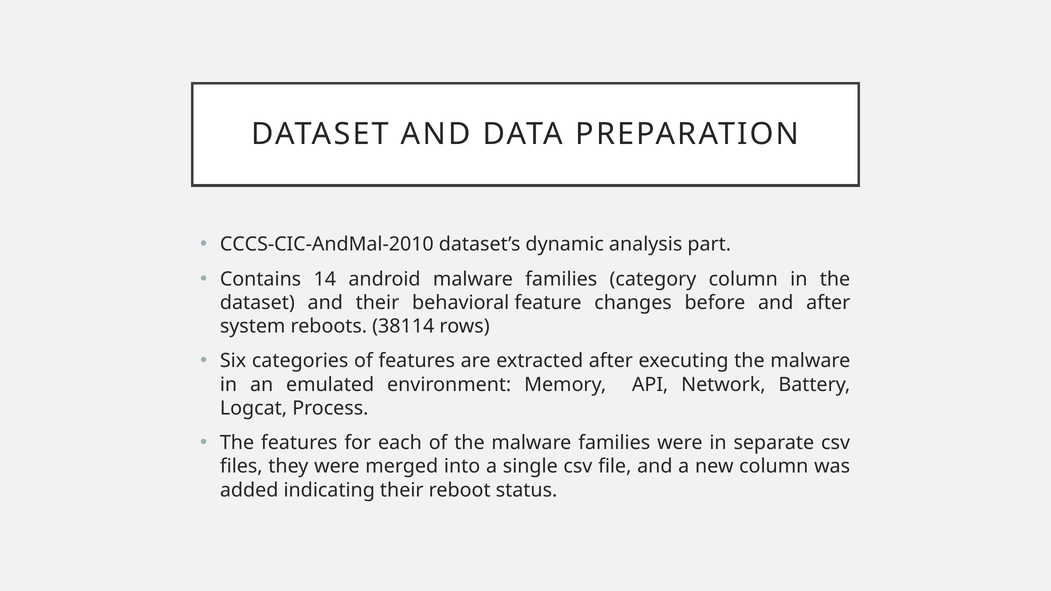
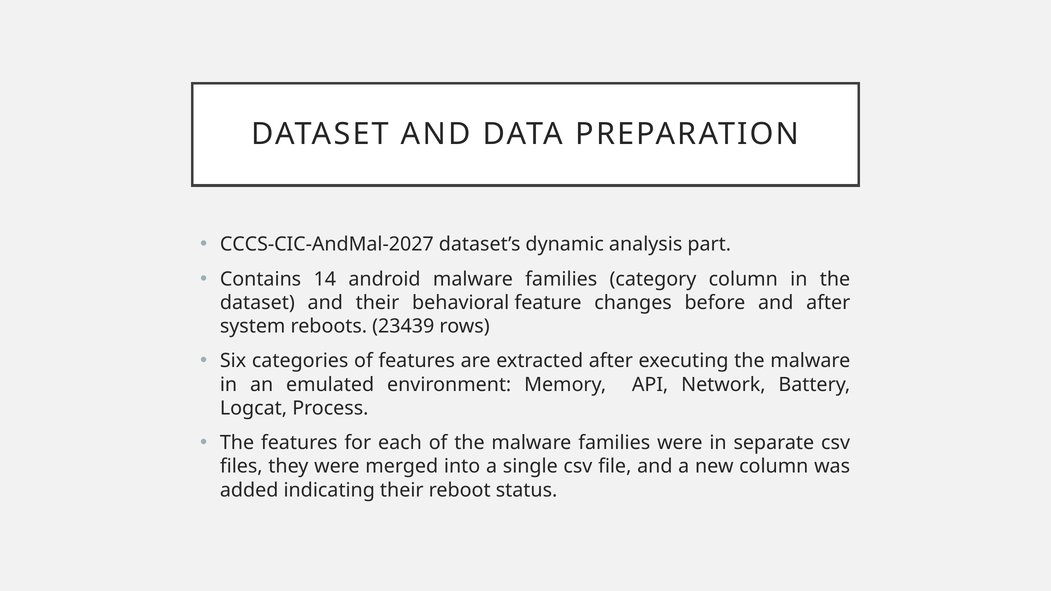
CCCS-CIC-AndMal-2010: CCCS-CIC-AndMal-2010 -> CCCS-CIC-AndMal-2027 (327, 245)
38114: 38114 -> 23439 (403, 326)
